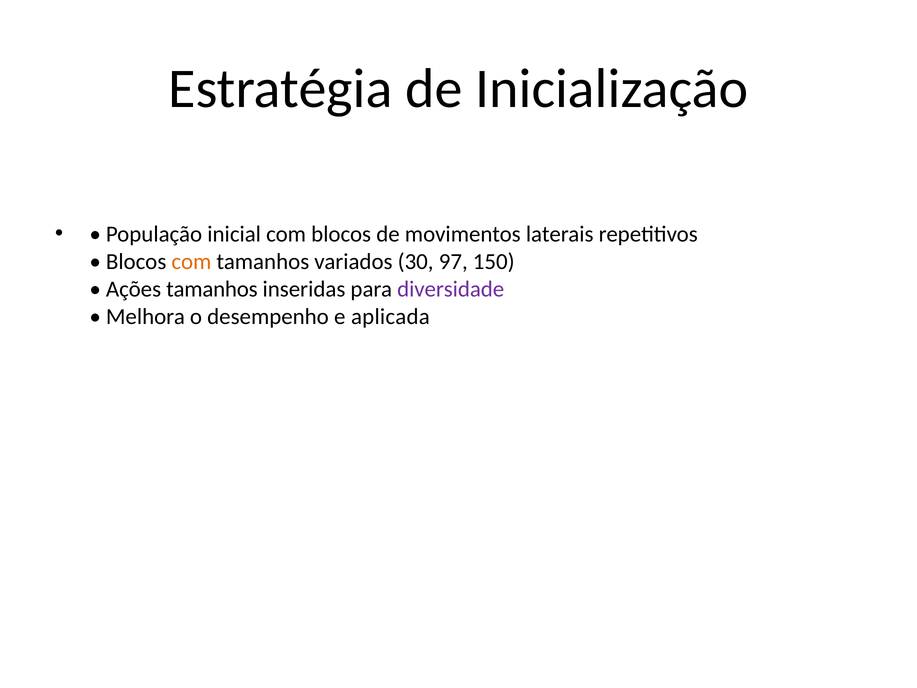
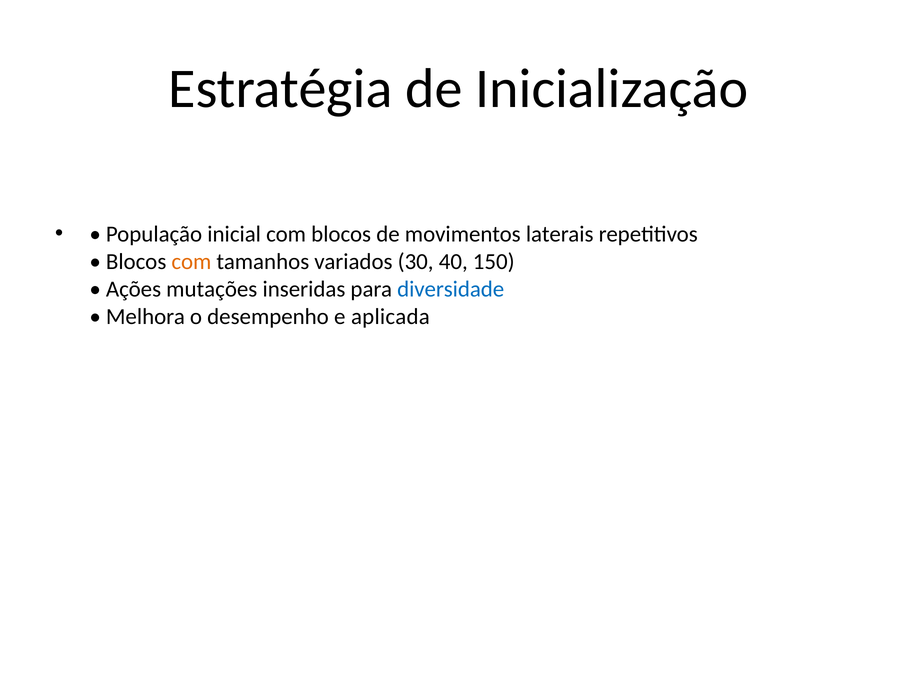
97: 97 -> 40 (453, 261)
Ações tamanhos: tamanhos -> mutações (212, 289)
diversidade colour: purple -> blue (451, 289)
